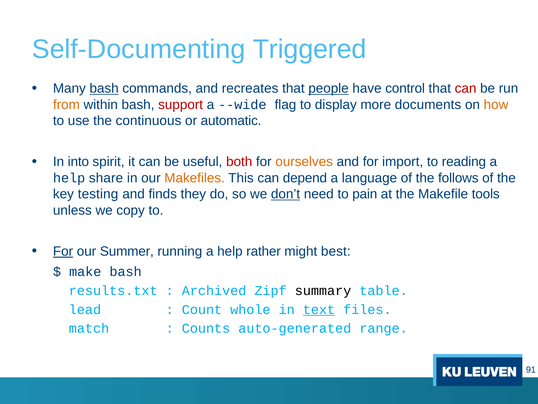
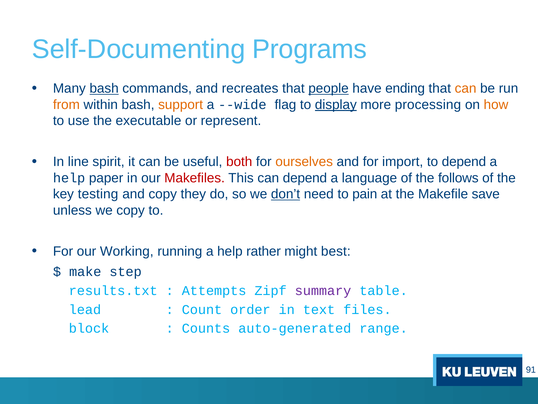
Triggered: Triggered -> Programs (310, 49)
control: control -> ending (405, 88)
can colour: red -> orange (466, 88)
support colour: red -> orange (181, 105)
display underline: none -> present (336, 105)
documents: documents -> processing (428, 105)
continuous: continuous -> executable (148, 121)
automatic: automatic -> represent (231, 121)
into: into -> line (78, 162)
to reading: reading -> depend (464, 162)
share: share -> paper (106, 178)
Makefiles colour: orange -> red (195, 178)
and finds: finds -> copy (163, 194)
tools: tools -> save (486, 194)
For underline: present -> none (63, 251)
Summer: Summer -> Working (127, 251)
make bash: bash -> step (126, 272)
Archived: Archived -> Attempts (214, 290)
summary colour: black -> purple (323, 290)
whole: whole -> order (250, 309)
text underline: present -> none (319, 309)
match: match -> block (89, 328)
